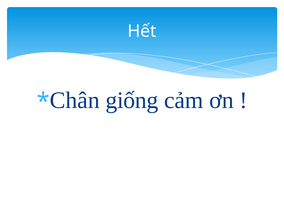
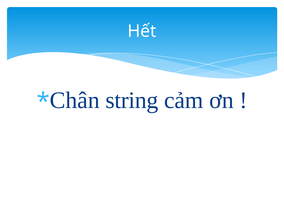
giống: giống -> string (132, 100)
